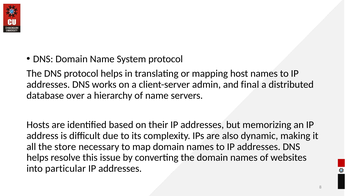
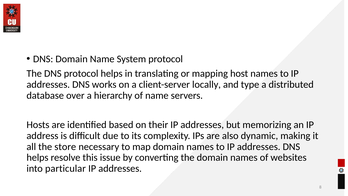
admin: admin -> locally (207, 84)
final: final -> type (250, 84)
